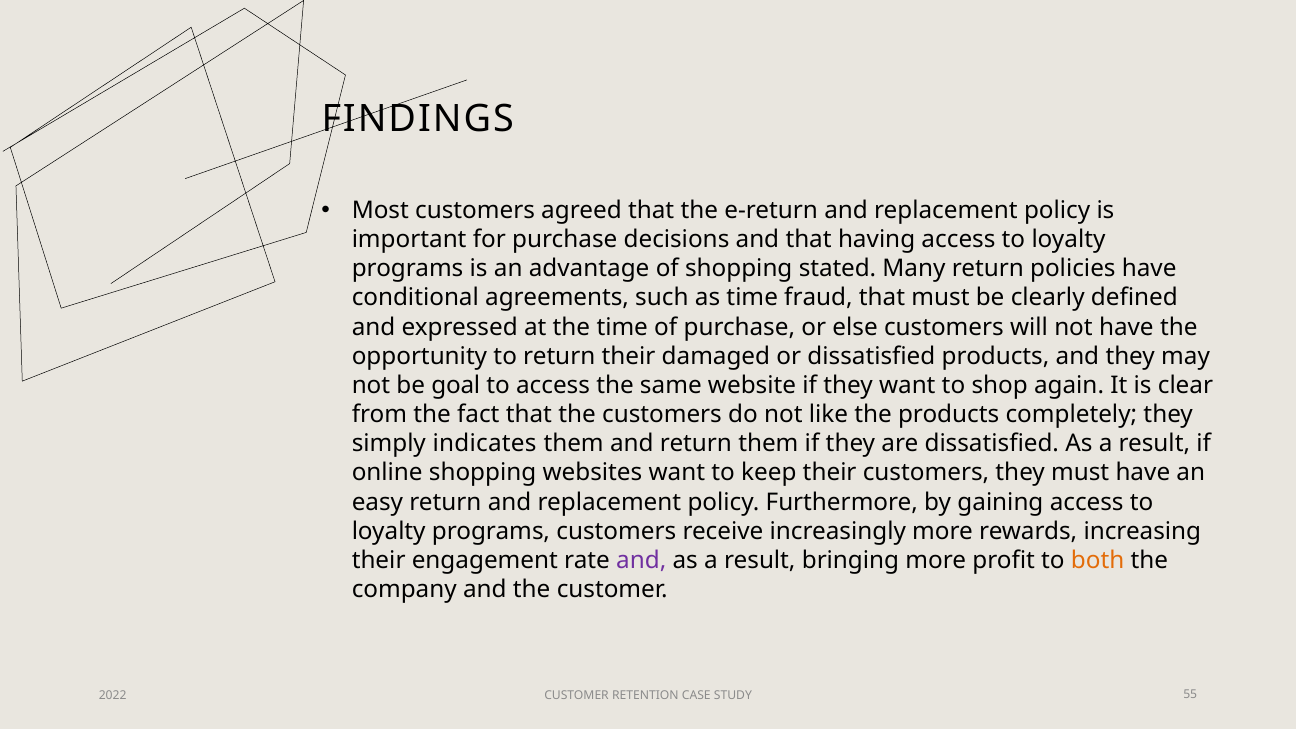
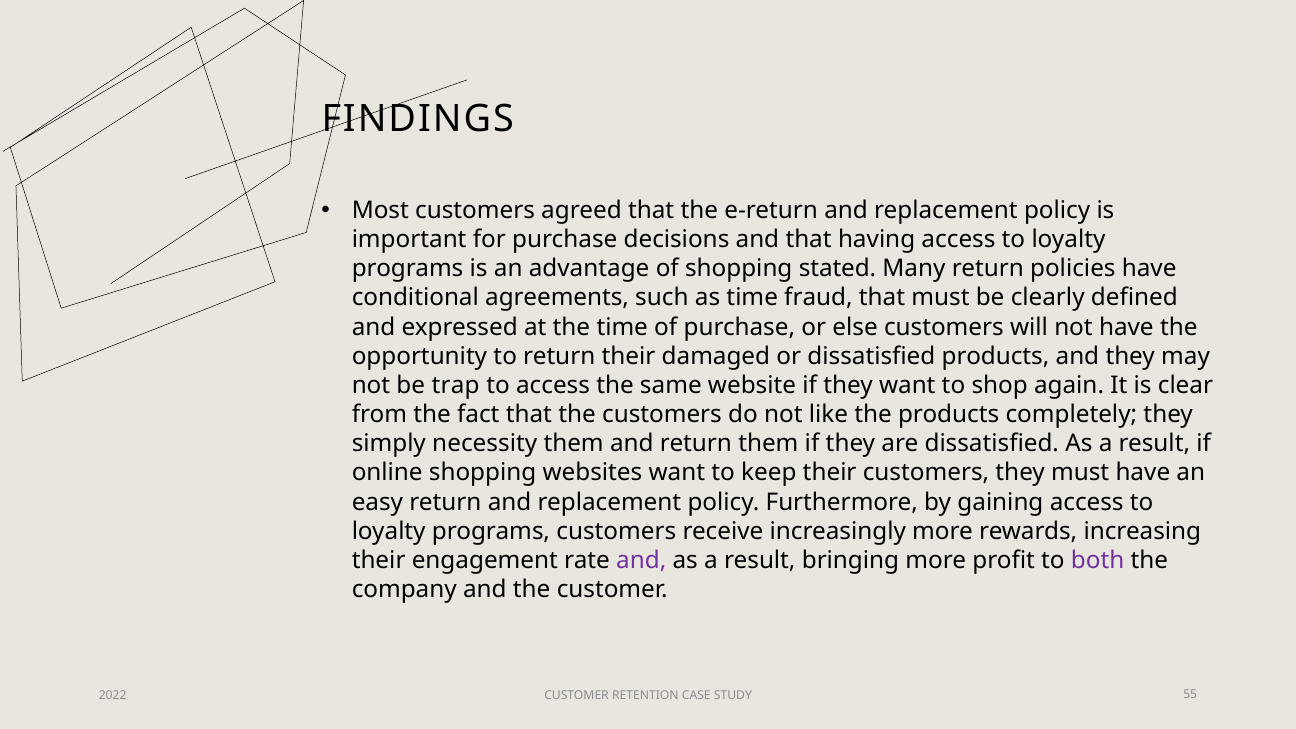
goal: goal -> trap (456, 385)
indicates: indicates -> necessity (485, 444)
both colour: orange -> purple (1098, 560)
